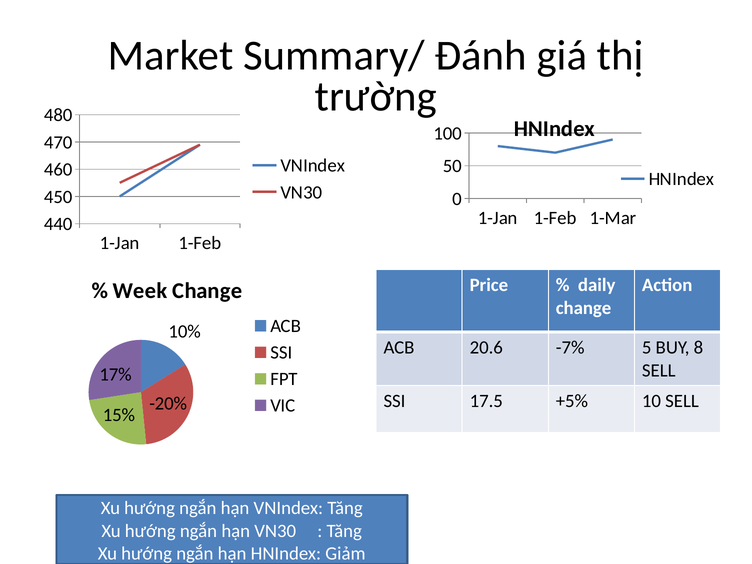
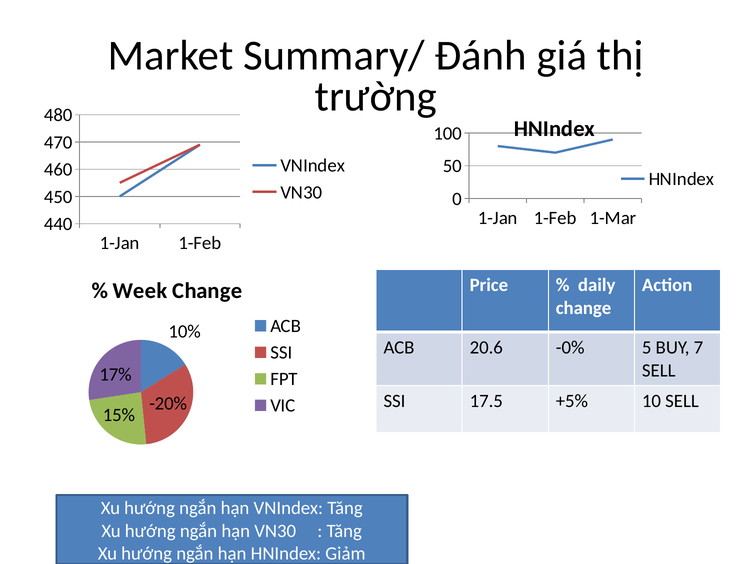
-7%: -7% -> -0% (570, 347)
8: 8 -> 7 (698, 347)
